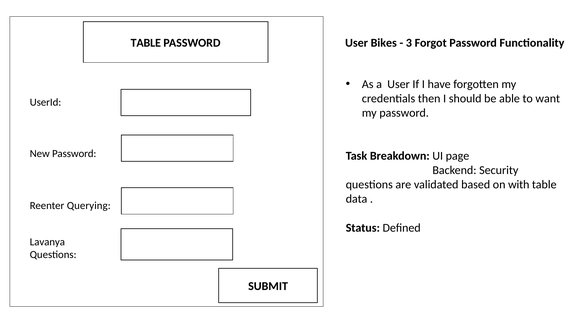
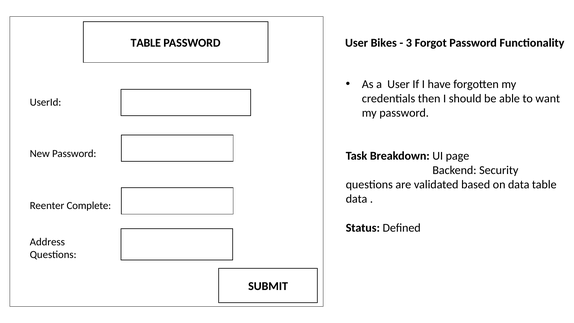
on with: with -> data (519, 185)
Querying: Querying -> Complete (89, 205)
Lavanya: Lavanya -> Address (47, 242)
